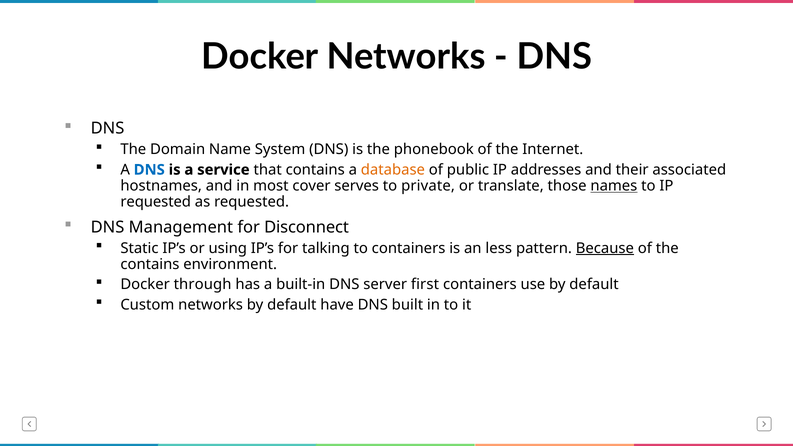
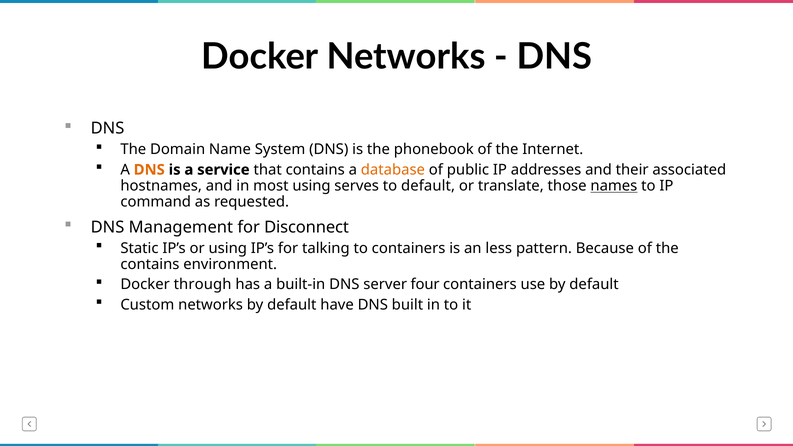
DNS colour: blue -> orange (149, 170)
most cover: cover -> using (311, 186)
to private: private -> default (428, 186)
requested: requested -> command (156, 202)
Because underline: present -> none (605, 248)
first: first -> four (425, 284)
